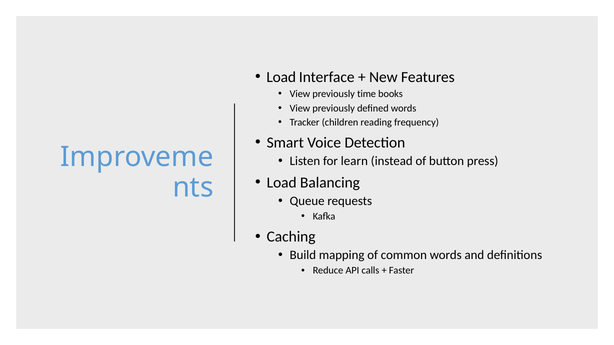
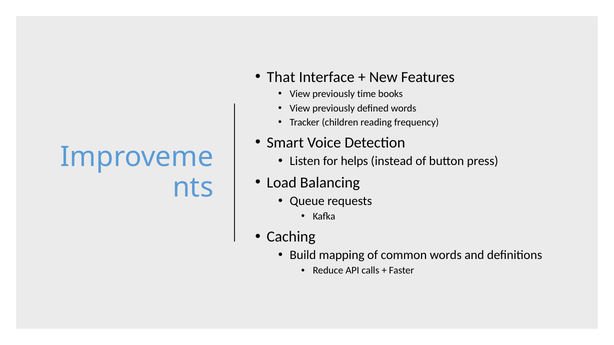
Load: Load -> That (281, 77)
learn: learn -> helps (354, 161)
